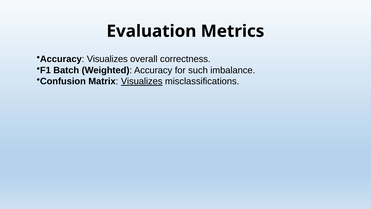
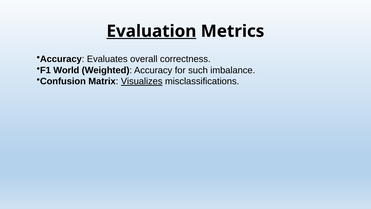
Evaluation underline: none -> present (151, 31)
Accuracy Visualizes: Visualizes -> Evaluates (107, 59)
Batch: Batch -> World (66, 70)
